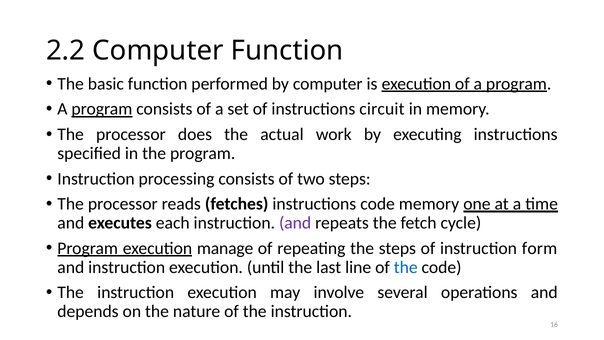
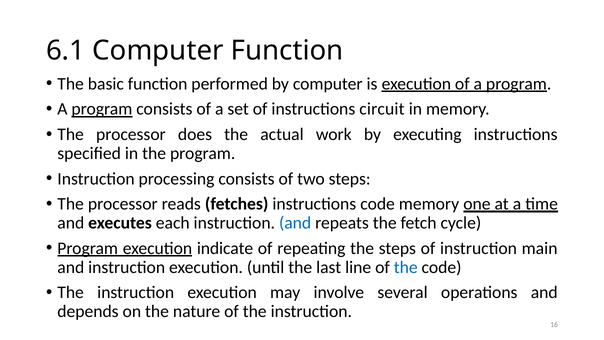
2.2: 2.2 -> 6.1 (66, 51)
and colour: purple -> blue (295, 223)
manage: manage -> indicate (225, 248)
form: form -> main (540, 248)
